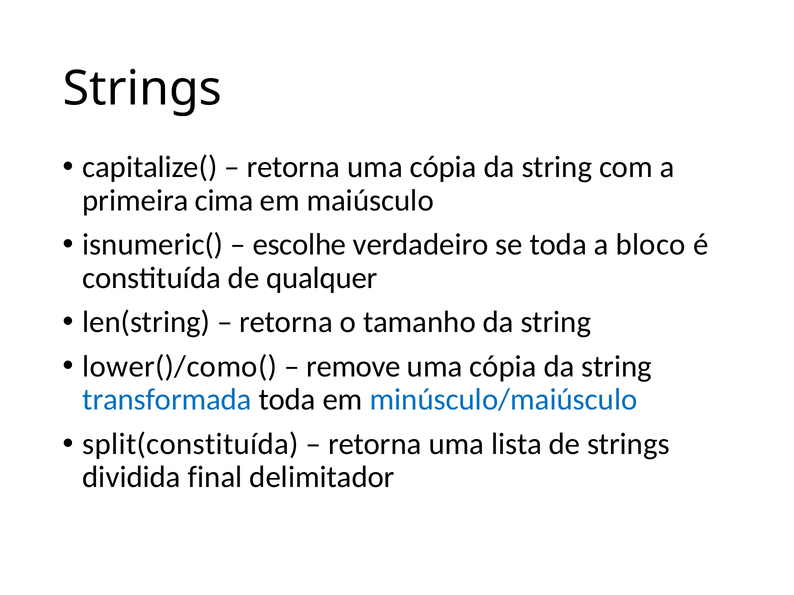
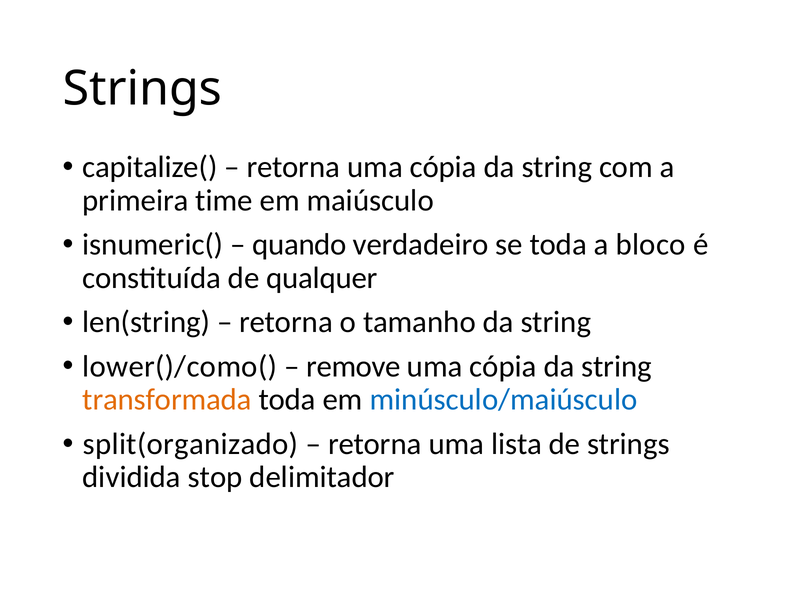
cima: cima -> time (224, 200)
escolhe: escolhe -> quando (299, 245)
transformada colour: blue -> orange (167, 400)
split(constituída: split(constituída -> split(organizado (191, 444)
final: final -> stop (215, 478)
